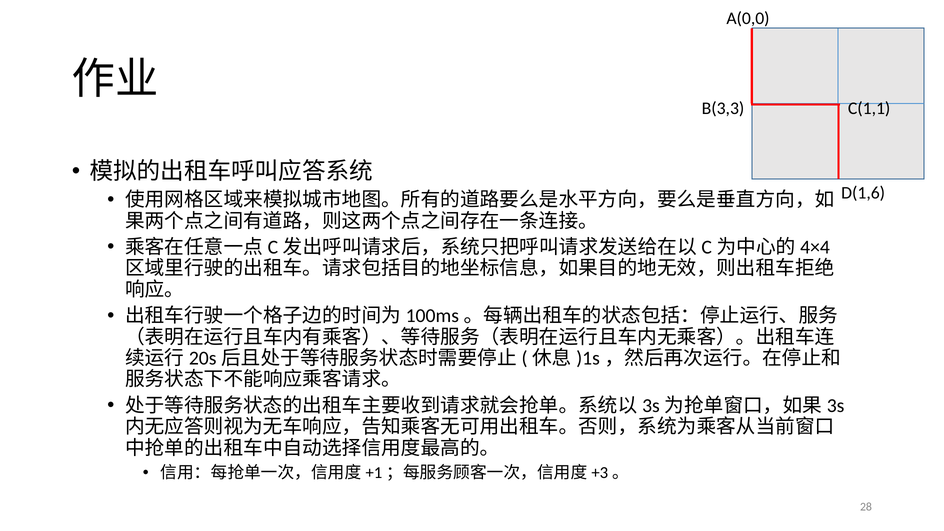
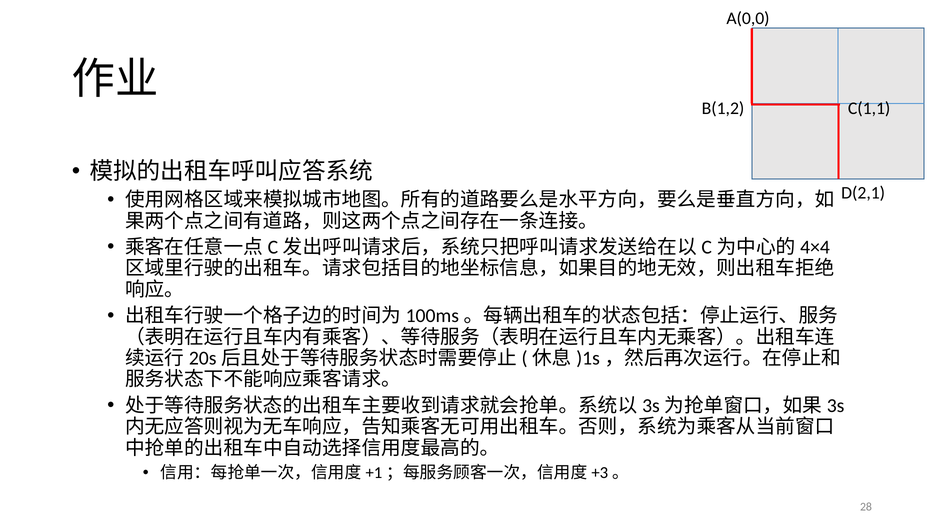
B(3,3: B(3,3 -> B(1,2 (723, 109)
D(1,6: D(1,6 -> D(2,1 (863, 193)
